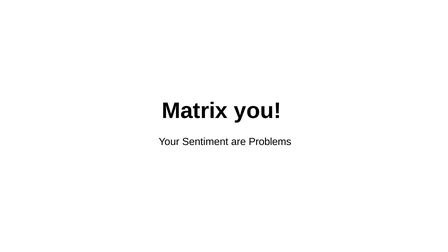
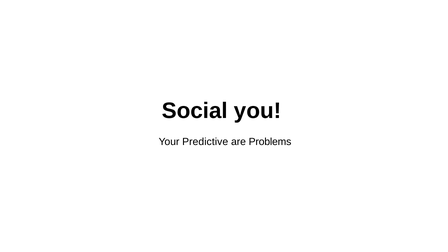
Matrix: Matrix -> Social (195, 111)
Sentiment: Sentiment -> Predictive (205, 142)
